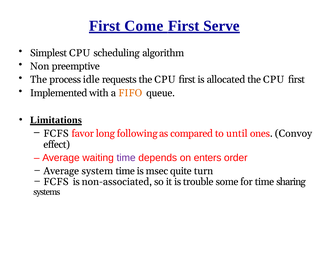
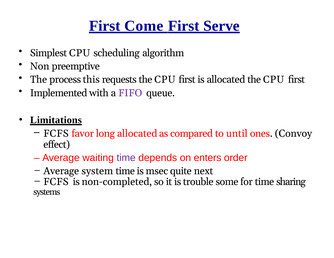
idle: idle -> this (91, 80)
FIFO colour: orange -> purple (130, 93)
long following: following -> allocated (137, 134)
turn: turn -> next (204, 171)
non-associated: non-associated -> non-completed (117, 182)
